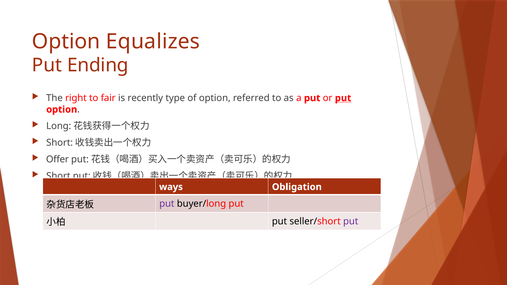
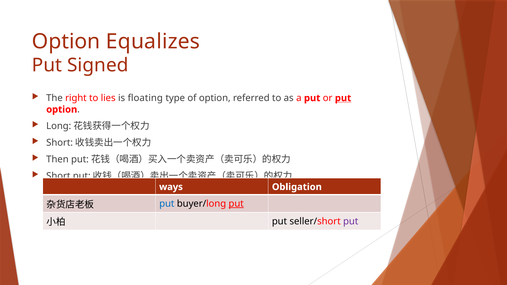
Ending: Ending -> Signed (98, 65)
fair: fair -> lies (108, 98)
recently: recently -> floating (145, 98)
Offer: Offer -> Then (57, 160)
put colour: purple -> blue (167, 204)
put underline: none -> present (236, 204)
